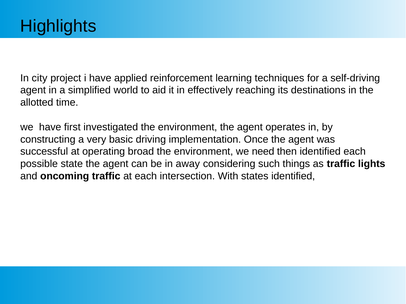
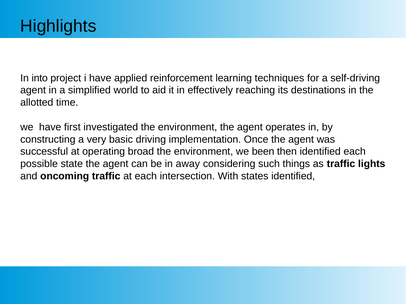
city: city -> into (40, 78)
need: need -> been (263, 152)
